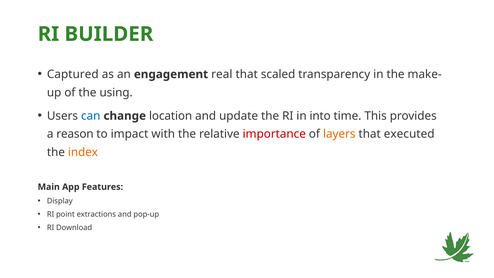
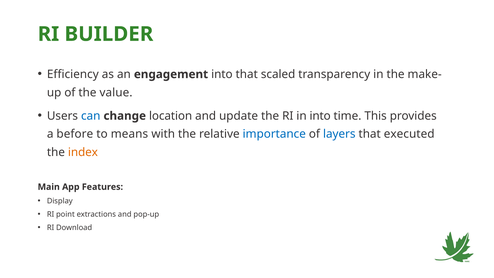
Captured: Captured -> Efficiency (73, 74)
engagement real: real -> into (222, 74)
using: using -> value (116, 92)
reason: reason -> before (75, 134)
impact: impact -> means (129, 134)
importance colour: red -> blue (274, 134)
layers colour: orange -> blue (339, 134)
